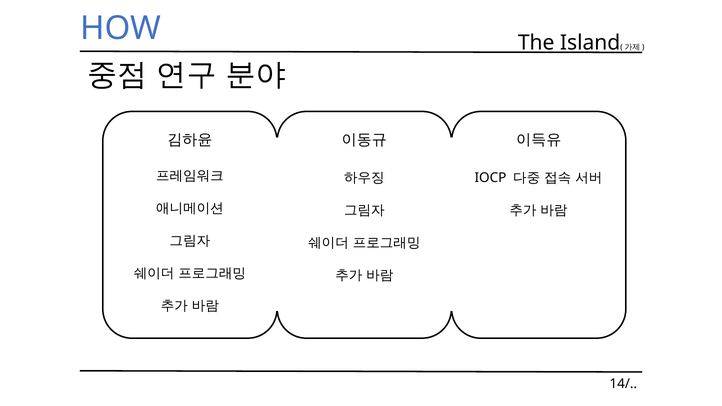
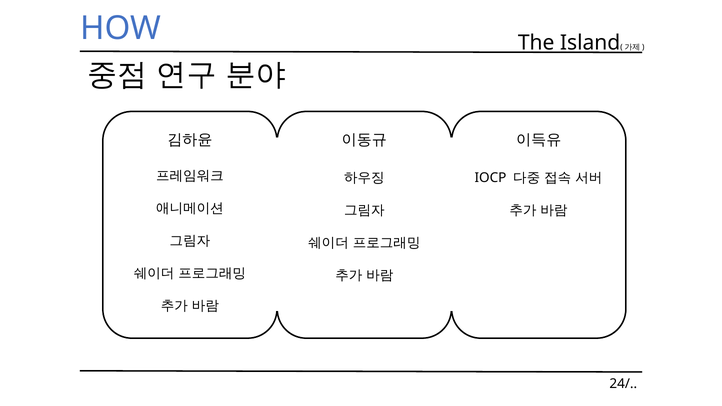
14/: 14/ -> 24/ (623, 384)
